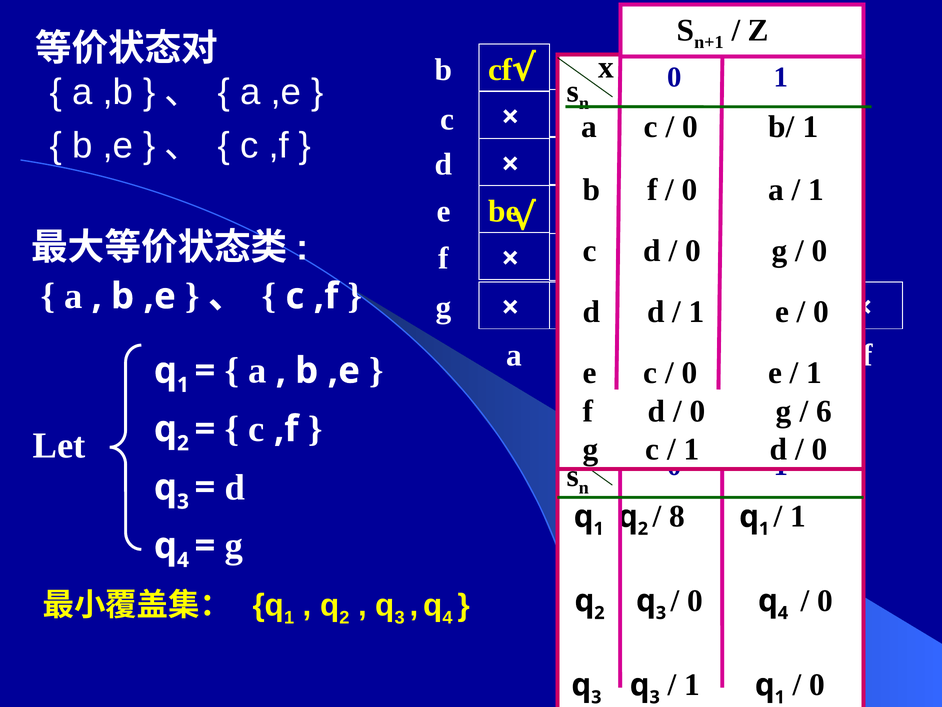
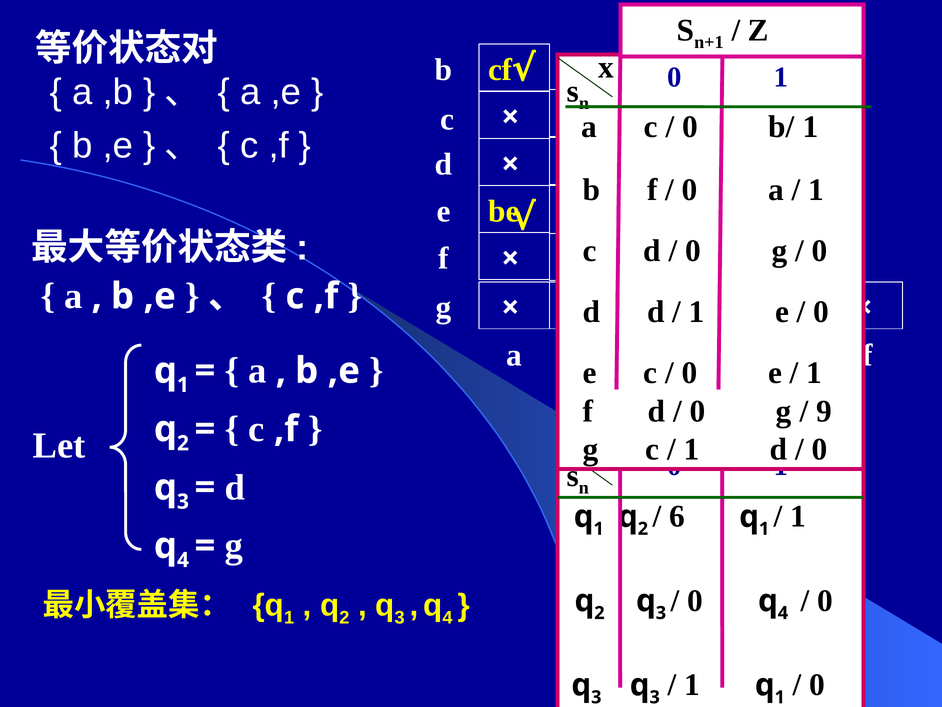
6: 6 -> 9 (824, 411)
8: 8 -> 6 (677, 516)
